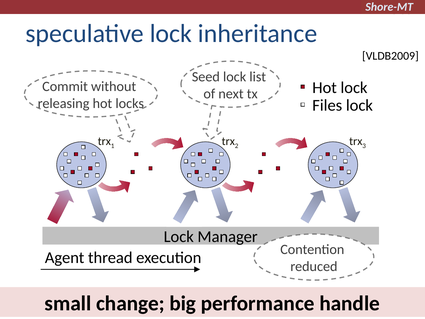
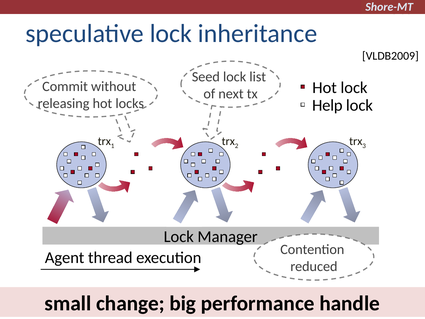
Files: Files -> Help (327, 105)
